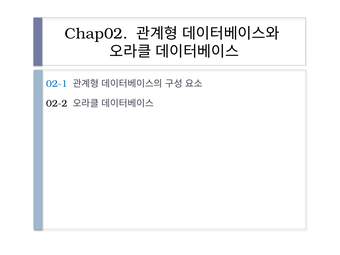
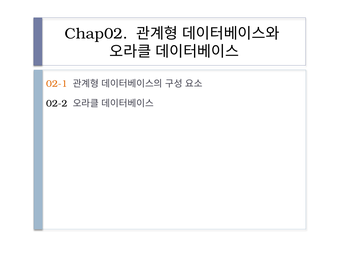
02-1 colour: blue -> orange (57, 84)
